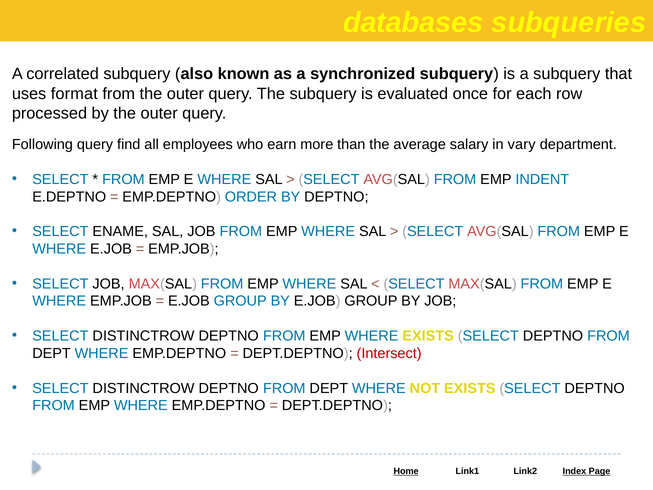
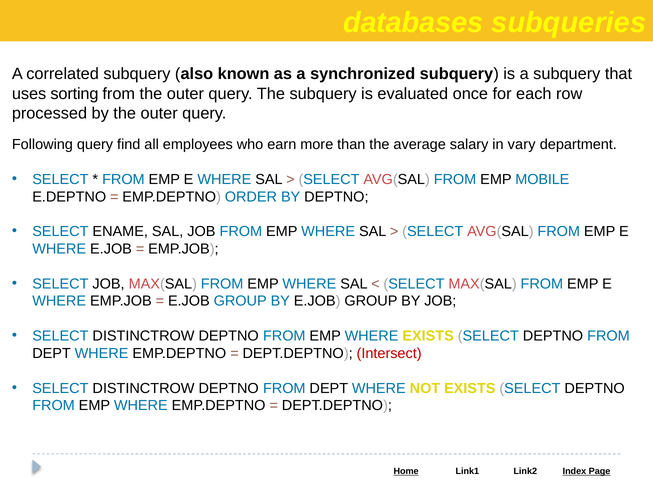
format: format -> sorting (74, 94)
INDENT: INDENT -> MOBILE (542, 179)
